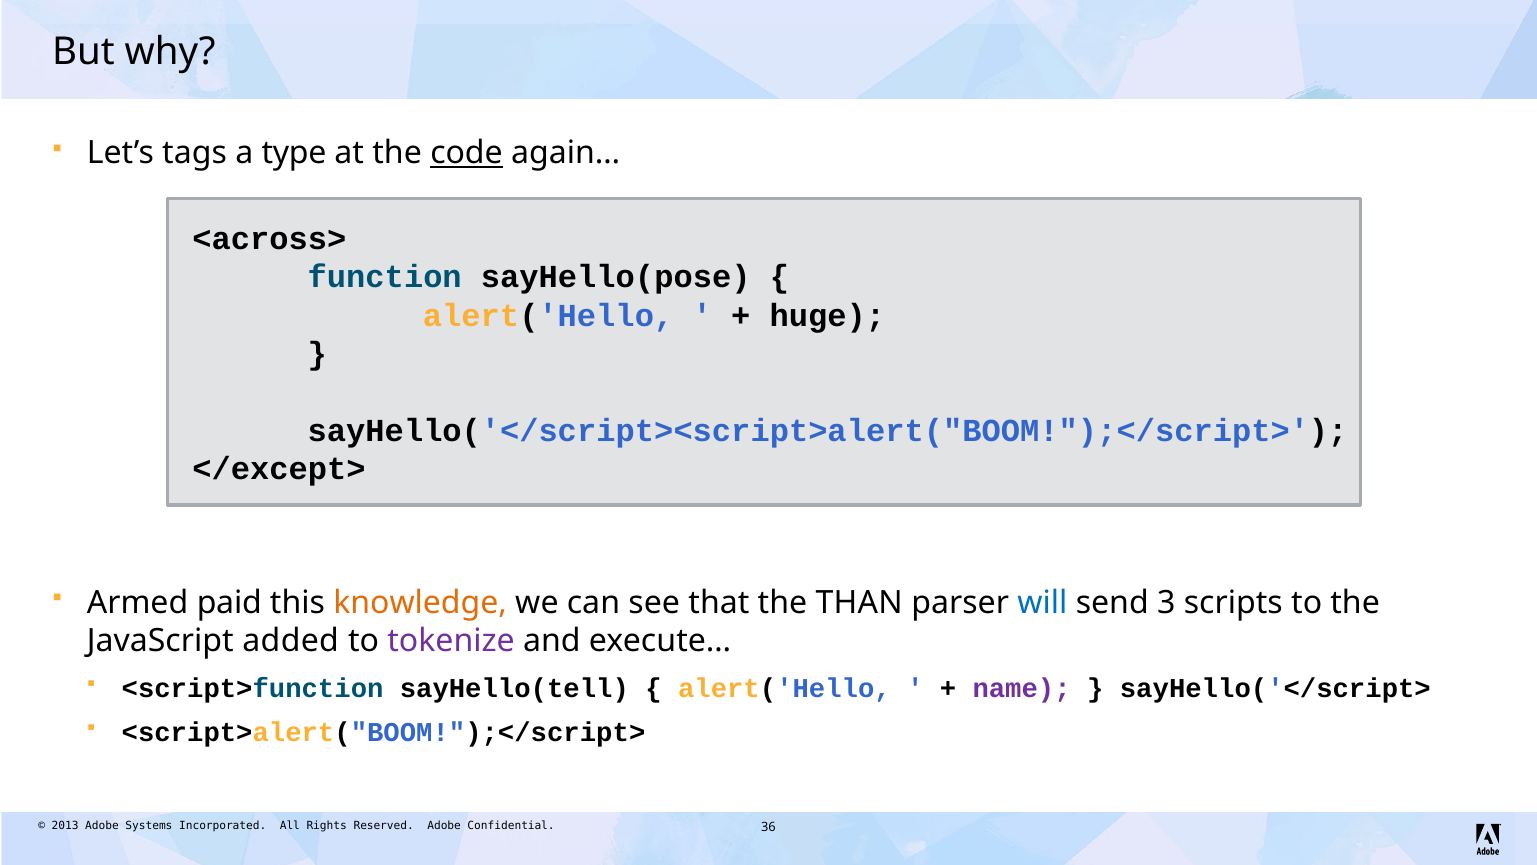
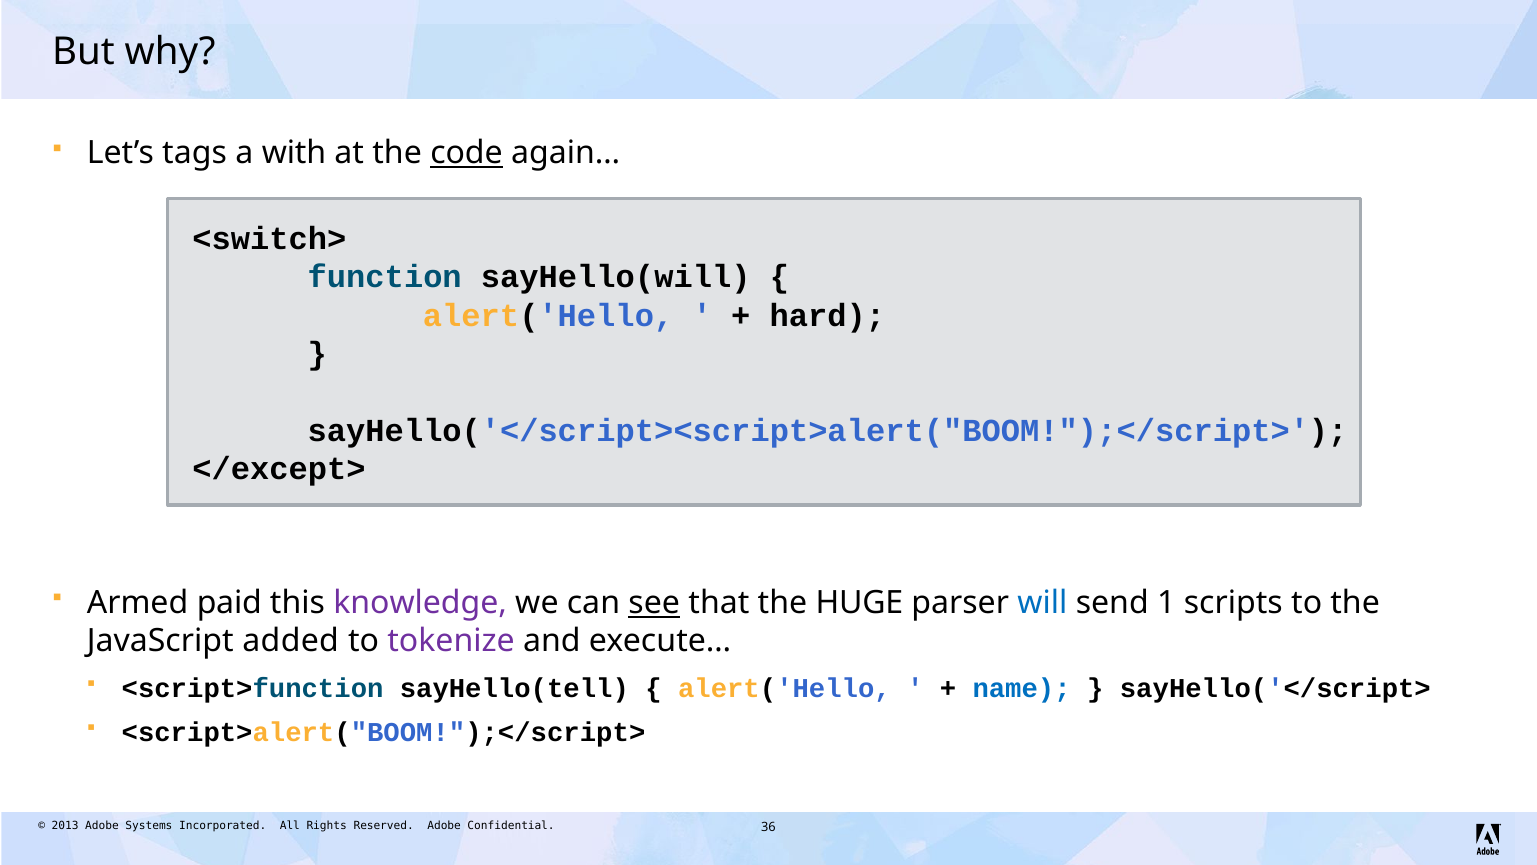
type: type -> with (294, 153)
<across>: <across> -> <switch> (269, 238)
sayHello(pose: sayHello(pose -> sayHello(will (616, 277)
huge: huge -> hard (827, 315)
knowledge colour: orange -> purple (420, 603)
see underline: none -> present (654, 603)
THAN: THAN -> HUGE (859, 603)
3: 3 -> 1 (1166, 603)
name colour: purple -> blue (1022, 688)
